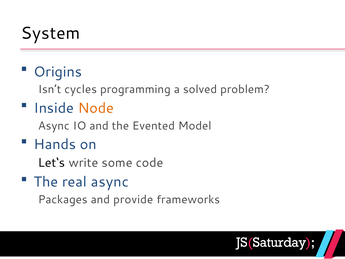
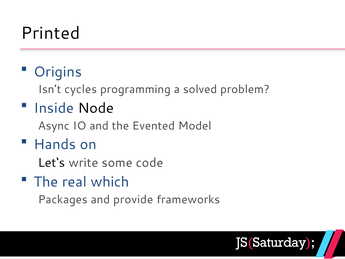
System: System -> Printed (50, 33)
Node colour: orange -> black (96, 108)
real async: async -> which (110, 182)
